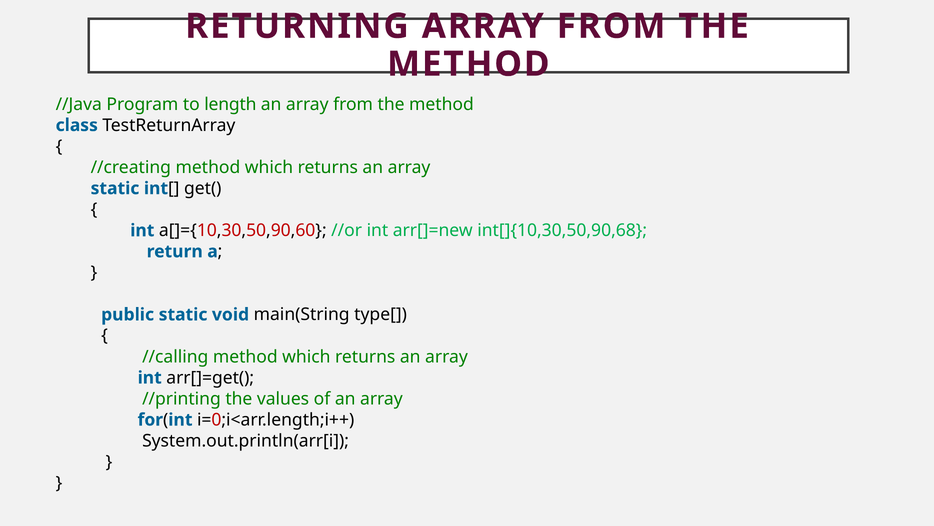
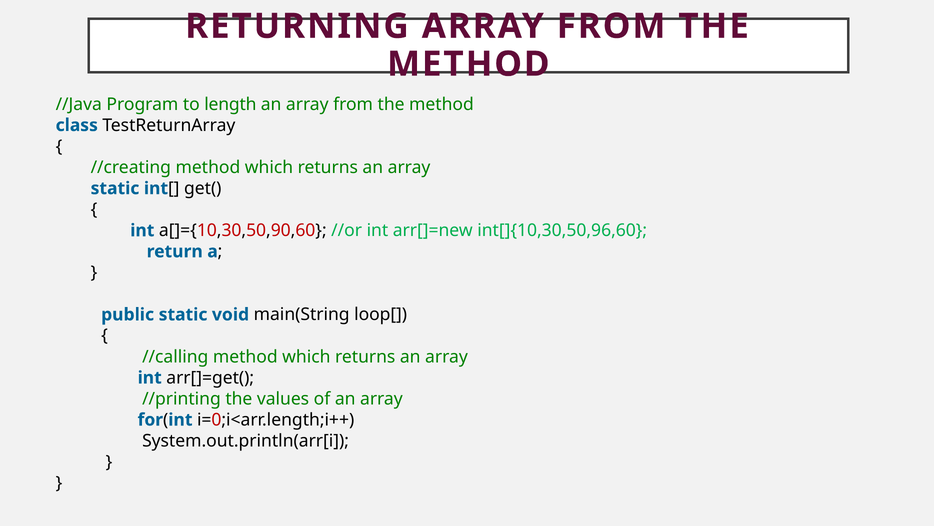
int[]{10,30,50,90,68: int[]{10,30,50,90,68 -> int[]{10,30,50,96,60 (562, 230)
type[: type[ -> loop[ (381, 314)
